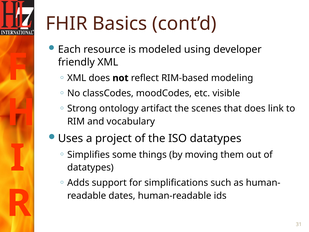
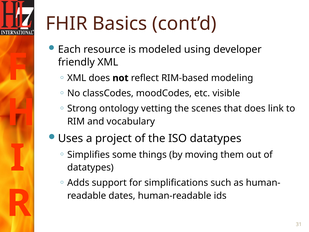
artifact: artifact -> vetting (157, 108)
